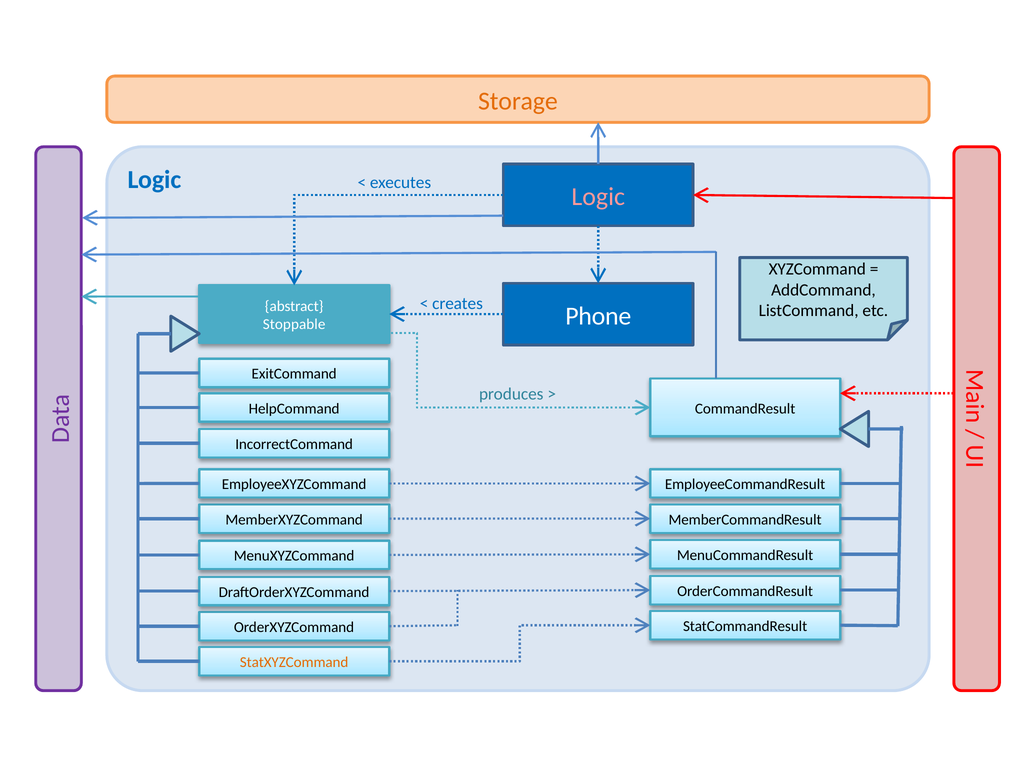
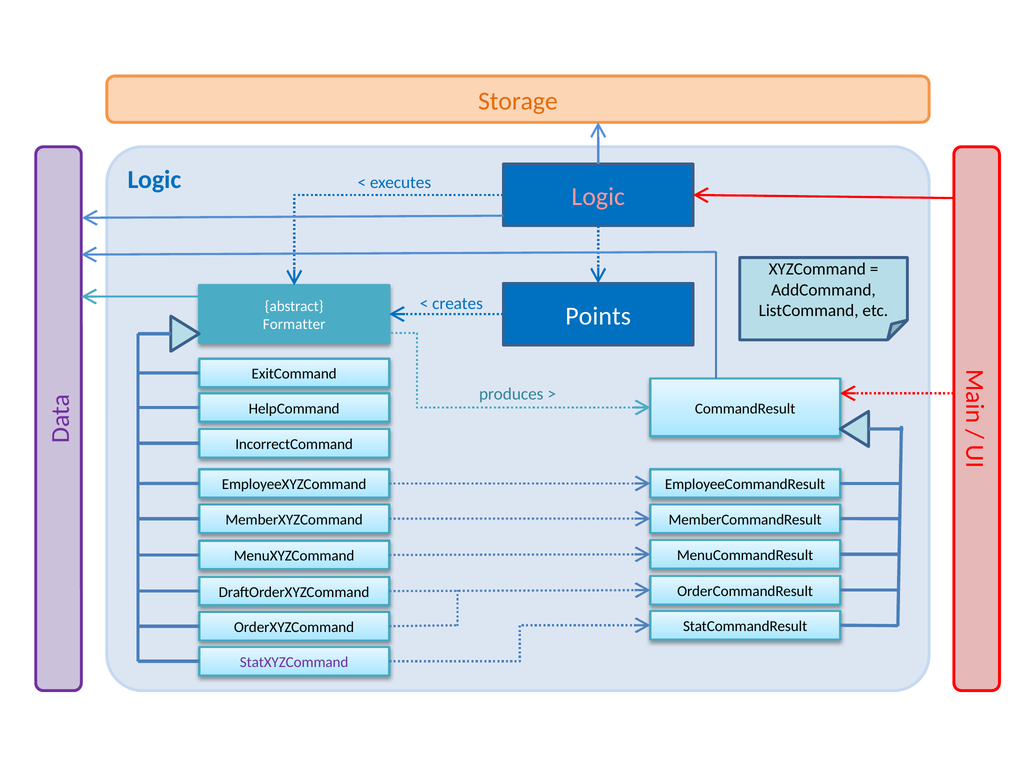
Phone: Phone -> Points (598, 316)
Stoppable: Stoppable -> Formatter (294, 324)
StatXYZCommand colour: orange -> purple (294, 662)
